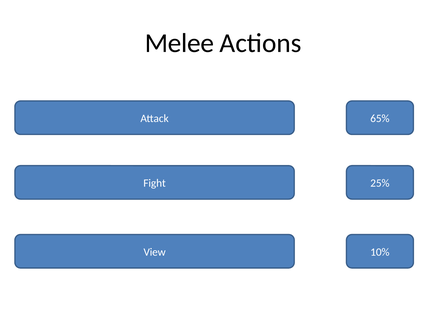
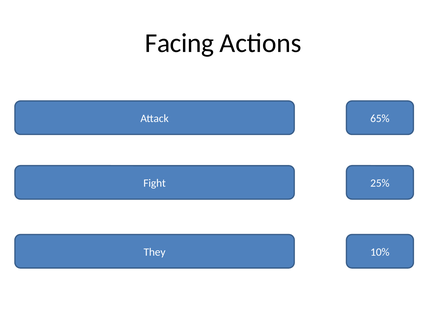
Melee: Melee -> Facing (179, 43)
View: View -> They (155, 252)
